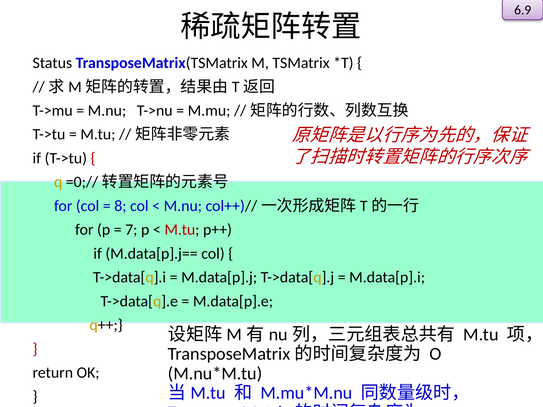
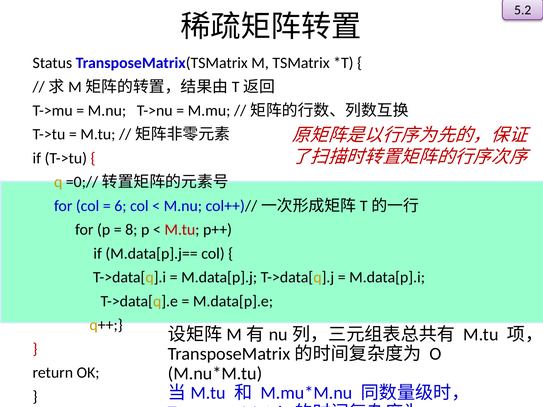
6.9: 6.9 -> 5.2 (523, 10)
8: 8 -> 6 (120, 206)
7: 7 -> 8 (131, 230)
